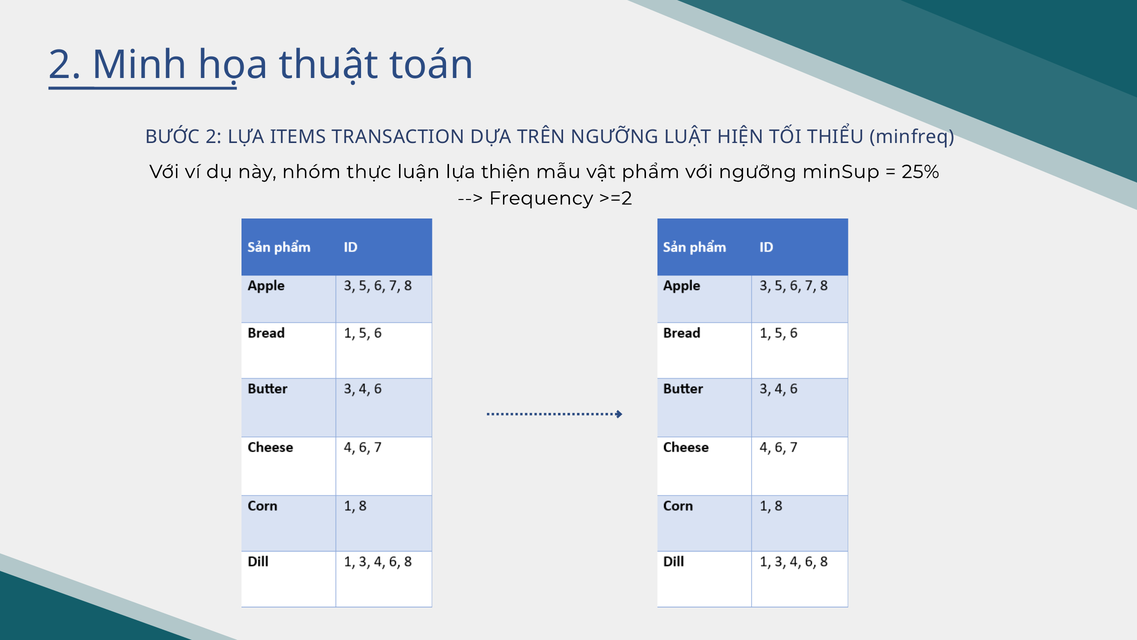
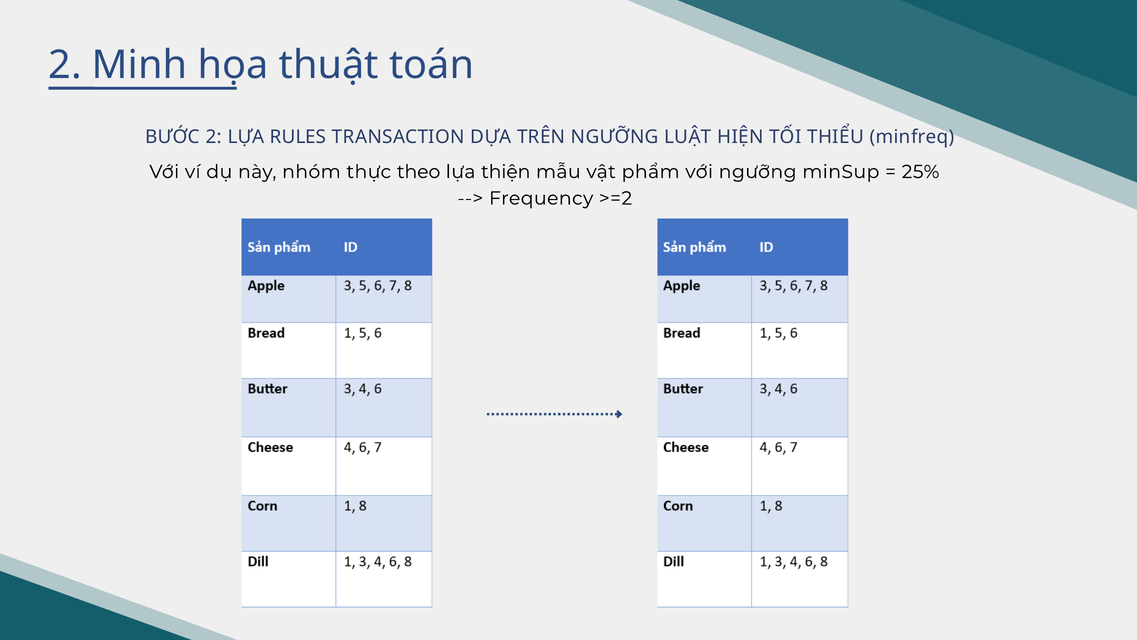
ITEMS: ITEMS -> RULES (298, 137)
luận: luận -> theo (419, 172)
